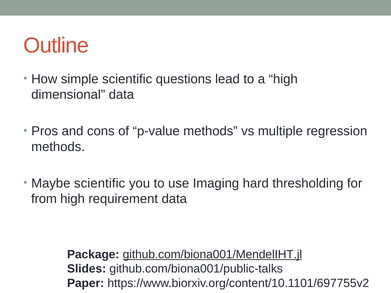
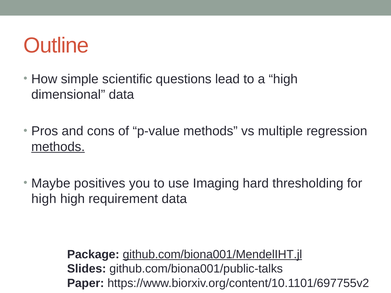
methods underline: none -> present (58, 147)
Maybe scientific: scientific -> positives (100, 183)
from: from -> high (44, 199)
